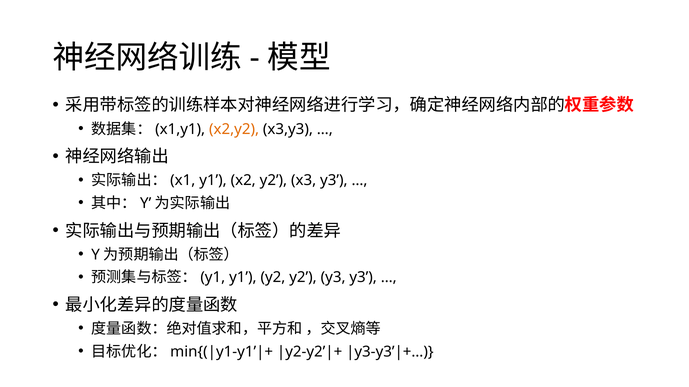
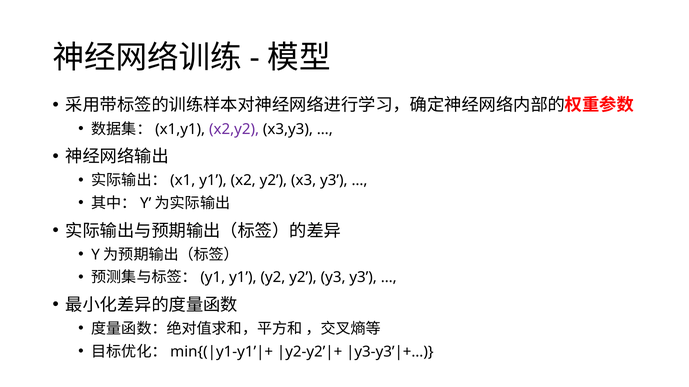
x2,y2 colour: orange -> purple (234, 129)
